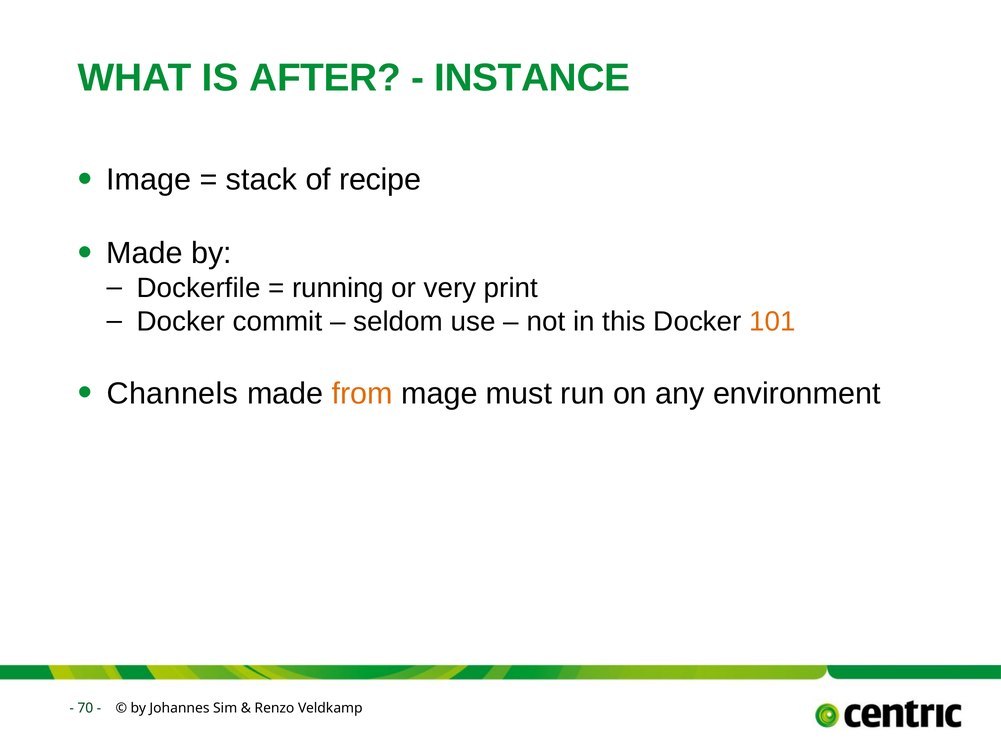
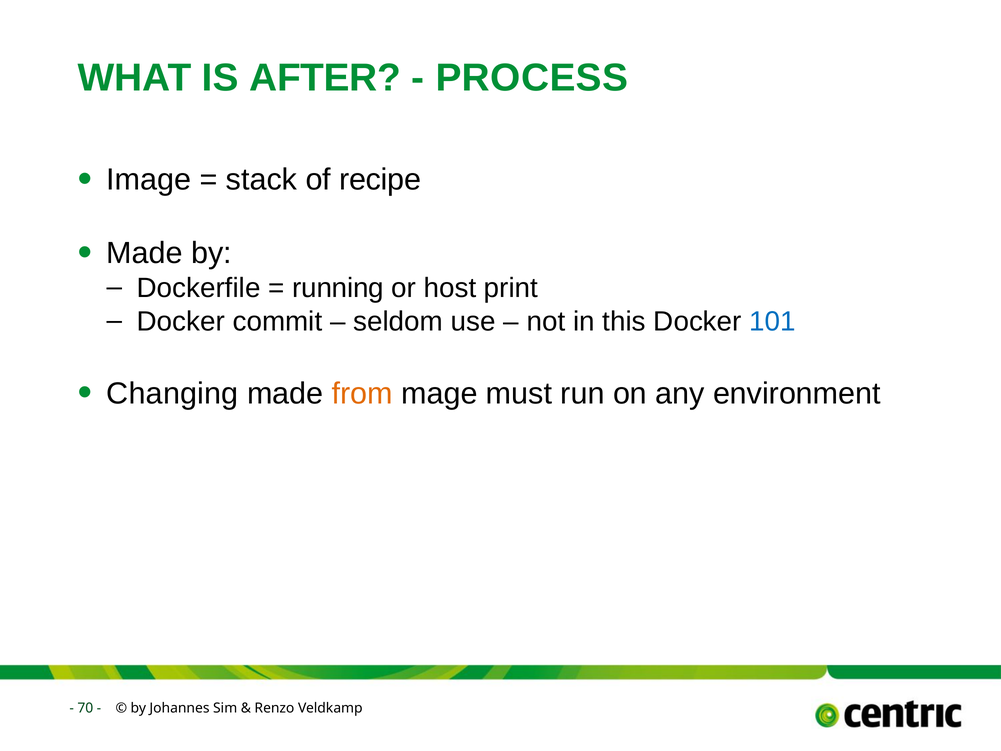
INSTANCE: INSTANCE -> PROCESS (532, 78)
very: very -> host (450, 288)
101 colour: orange -> blue (773, 321)
Channels: Channels -> Changing (172, 393)
